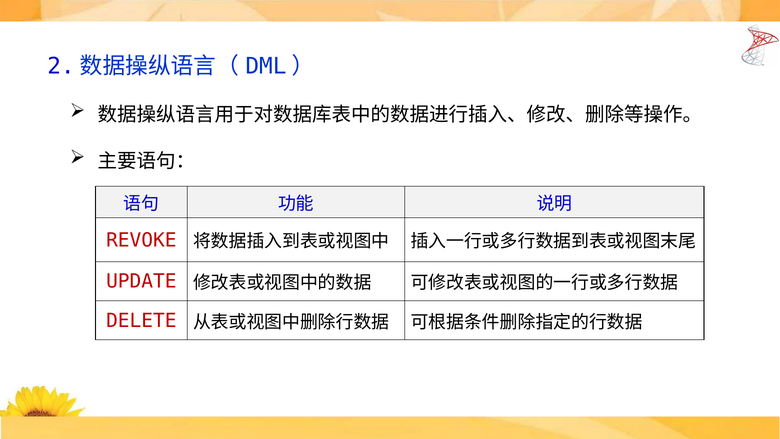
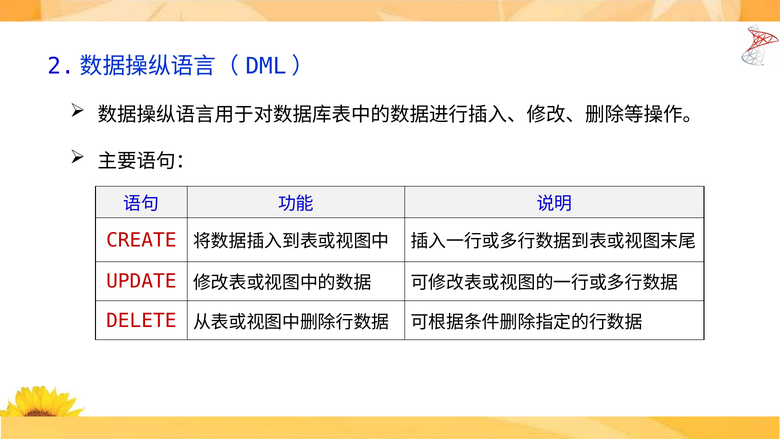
REVOKE: REVOKE -> CREATE (141, 240)
